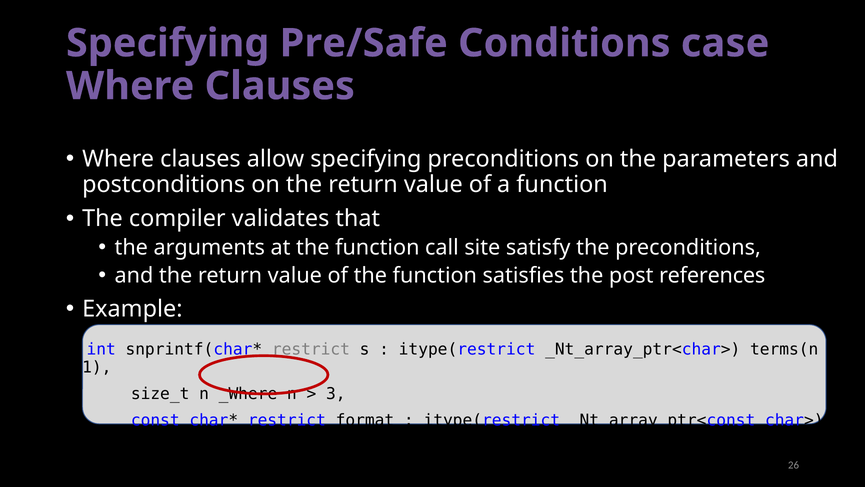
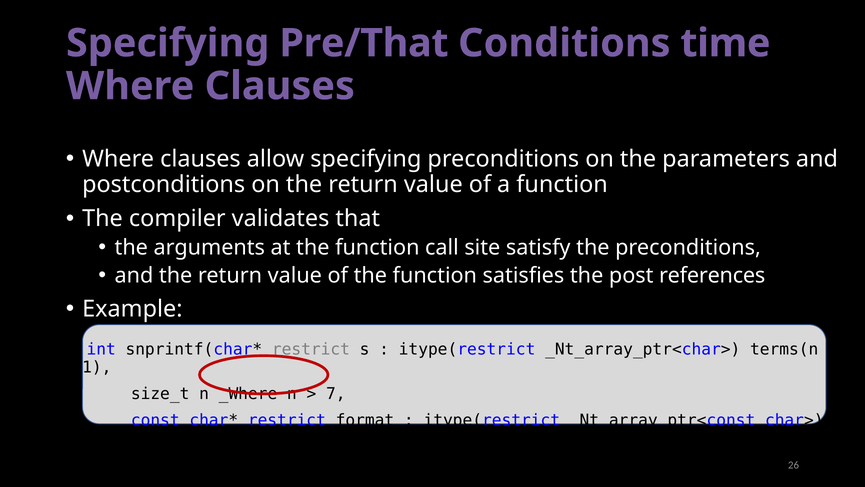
Pre/Safe: Pre/Safe -> Pre/That (364, 43)
case: case -> time (725, 43)
3: 3 -> 7 (336, 394)
